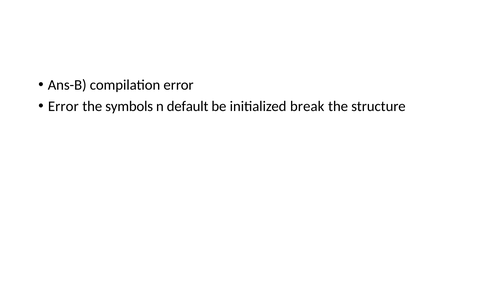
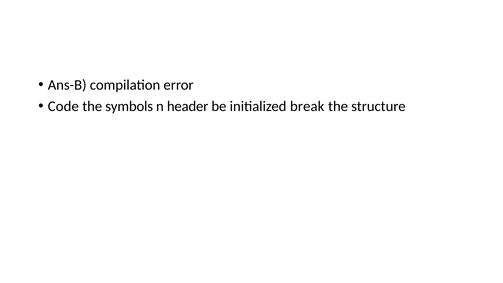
Error: Error -> Code (63, 106)
default: default -> header (188, 106)
